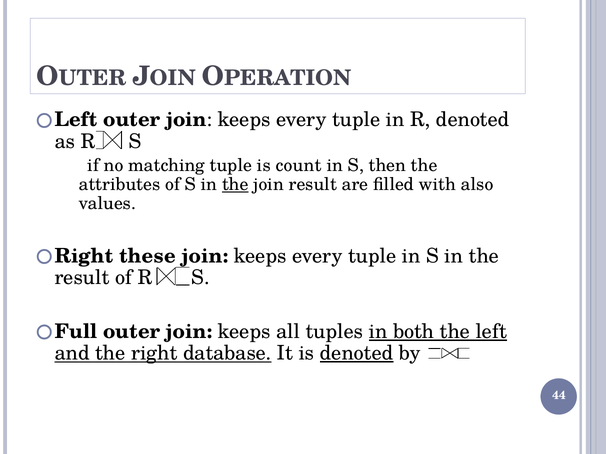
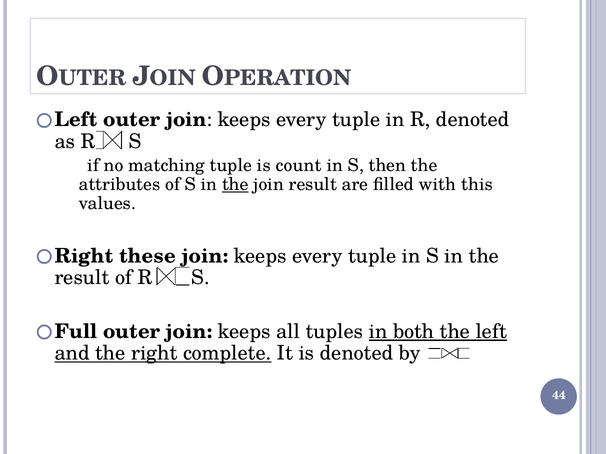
also: also -> this (477, 185)
database: database -> complete (227, 354)
denoted underline: present -> none (357, 354)
